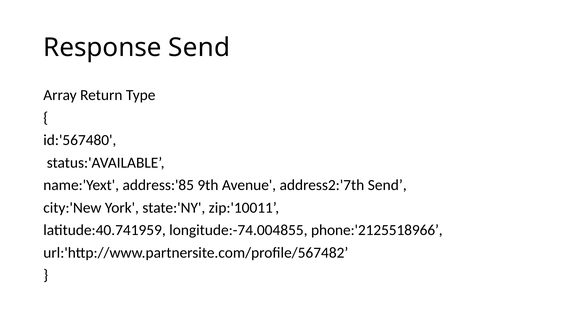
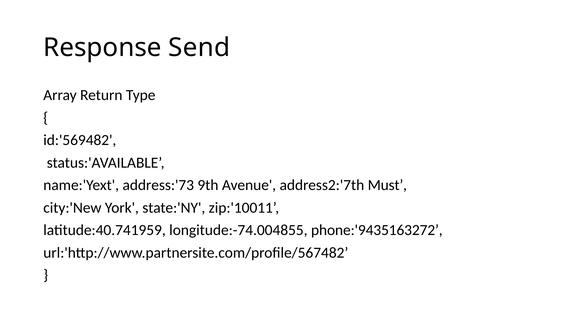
id:'567480: id:'567480 -> id:'569482 (80, 140)
address:'85: address:'85 -> address:'73 (158, 185)
address2:'7th Send: Send -> Must (387, 185)
phone:'2125518966: phone:'2125518966 -> phone:'9435163272 (377, 231)
